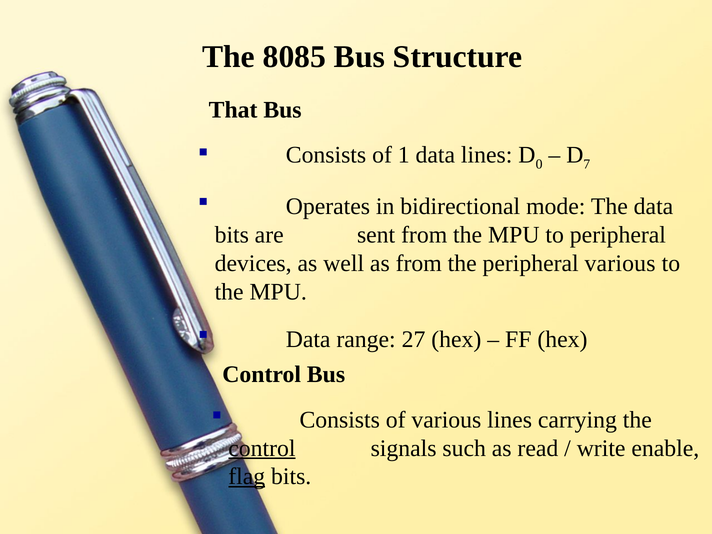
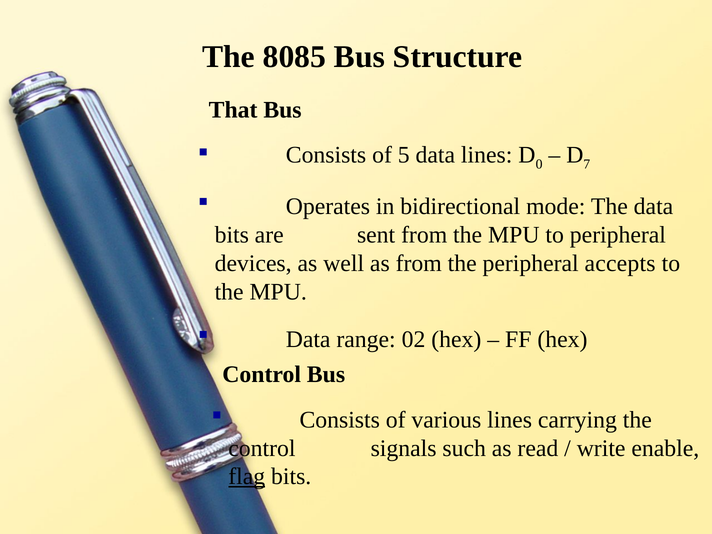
1: 1 -> 5 (404, 155)
peripheral various: various -> accepts (620, 263)
27: 27 -> 02 (414, 339)
control underline: present -> none (262, 448)
